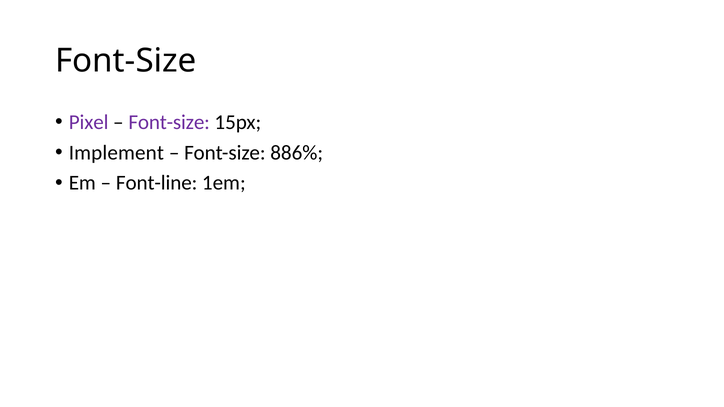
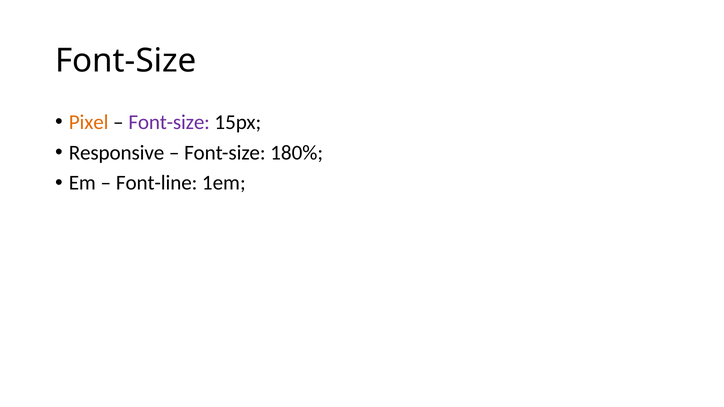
Pixel colour: purple -> orange (89, 122)
Implement: Implement -> Responsive (117, 153)
886%: 886% -> 180% (297, 153)
